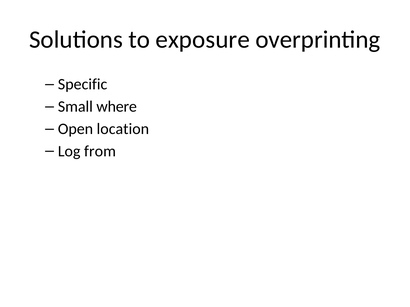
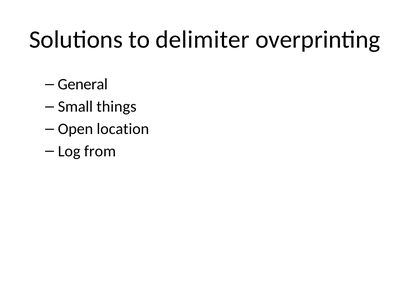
exposure: exposure -> delimiter (203, 40)
Specific: Specific -> General (83, 84)
where: where -> things (116, 107)
